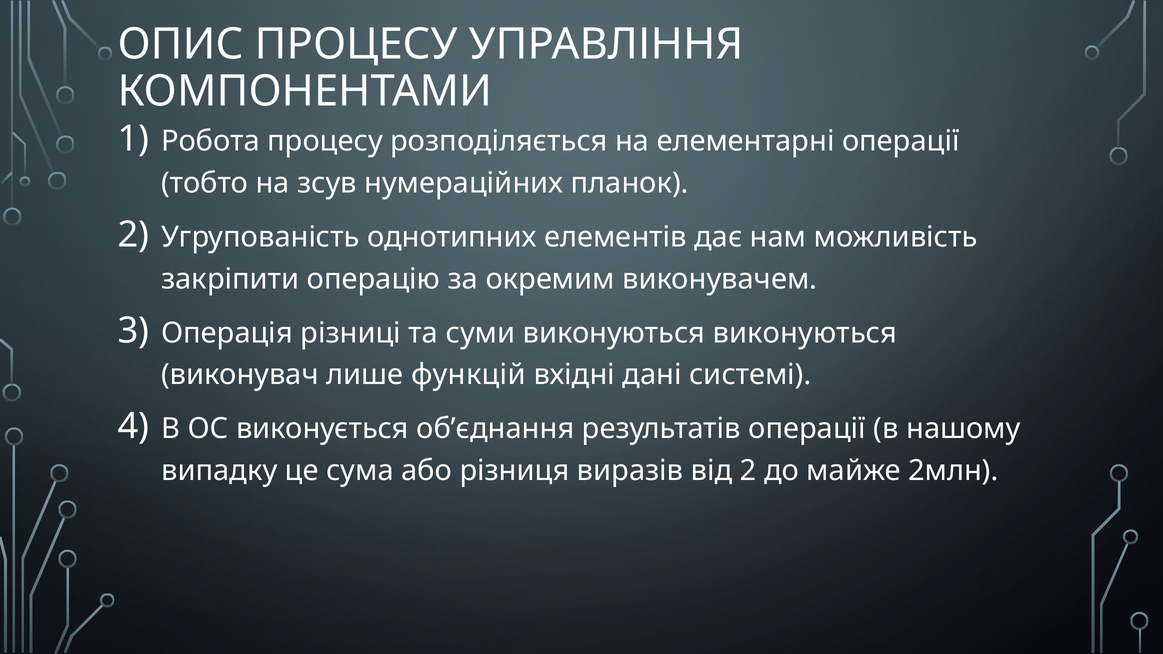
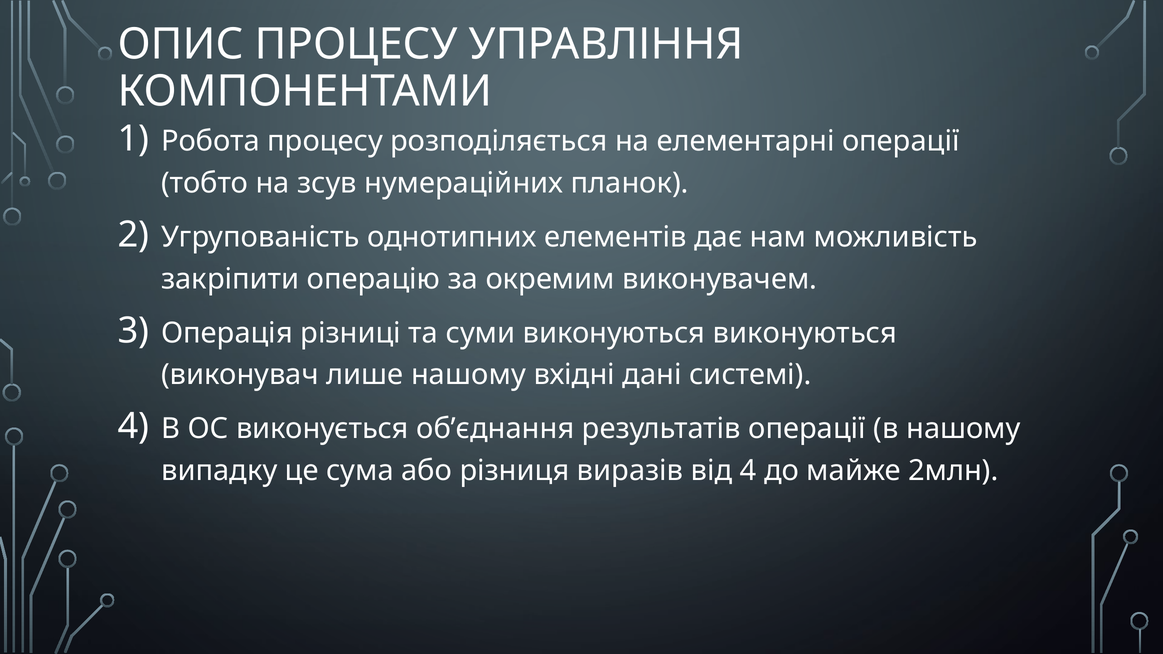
лише функцій: функцій -> нашому (469, 375)
від 2: 2 -> 4 (748, 471)
